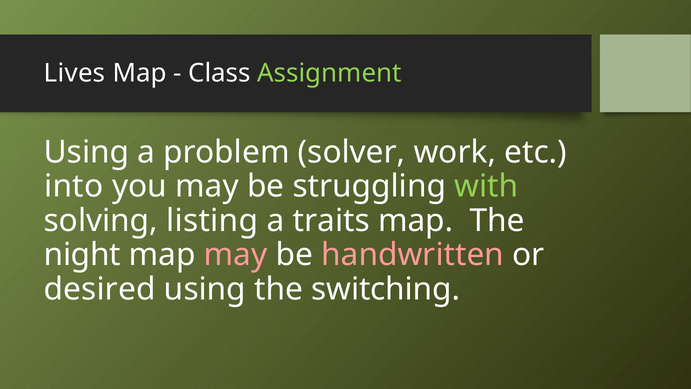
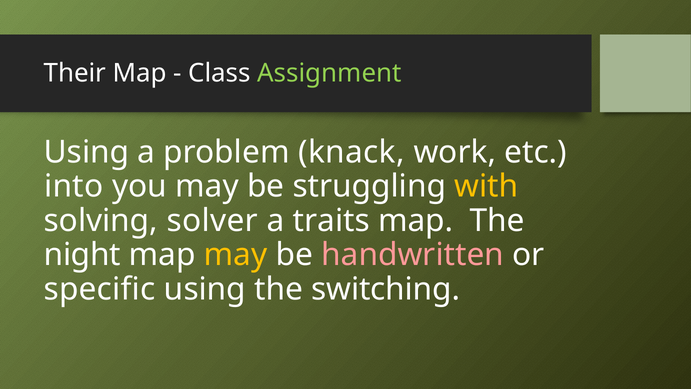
Lives: Lives -> Their (75, 73)
solver: solver -> knack (351, 152)
with colour: light green -> yellow (486, 186)
listing: listing -> solver (212, 220)
may colour: pink -> yellow (236, 255)
desired: desired -> specific (100, 289)
